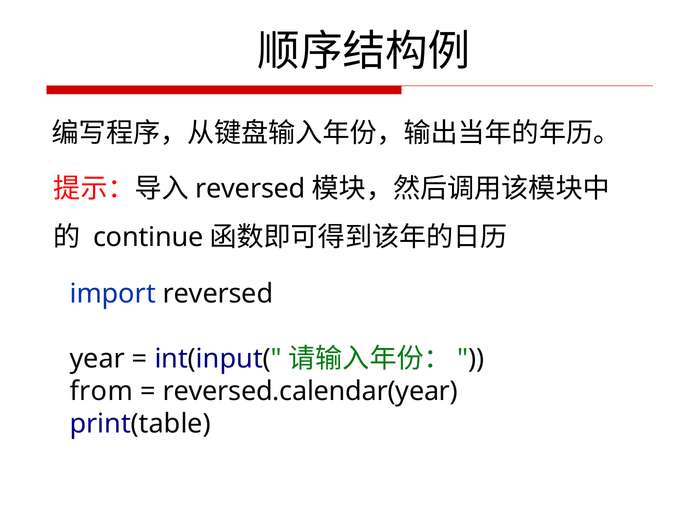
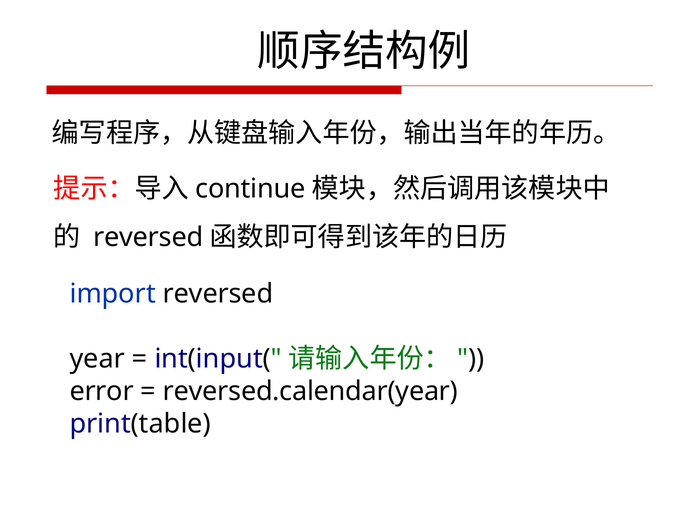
reversed: reversed -> continue (250, 188)
continue: continue -> reversed (148, 237)
from: from -> error (102, 391)
